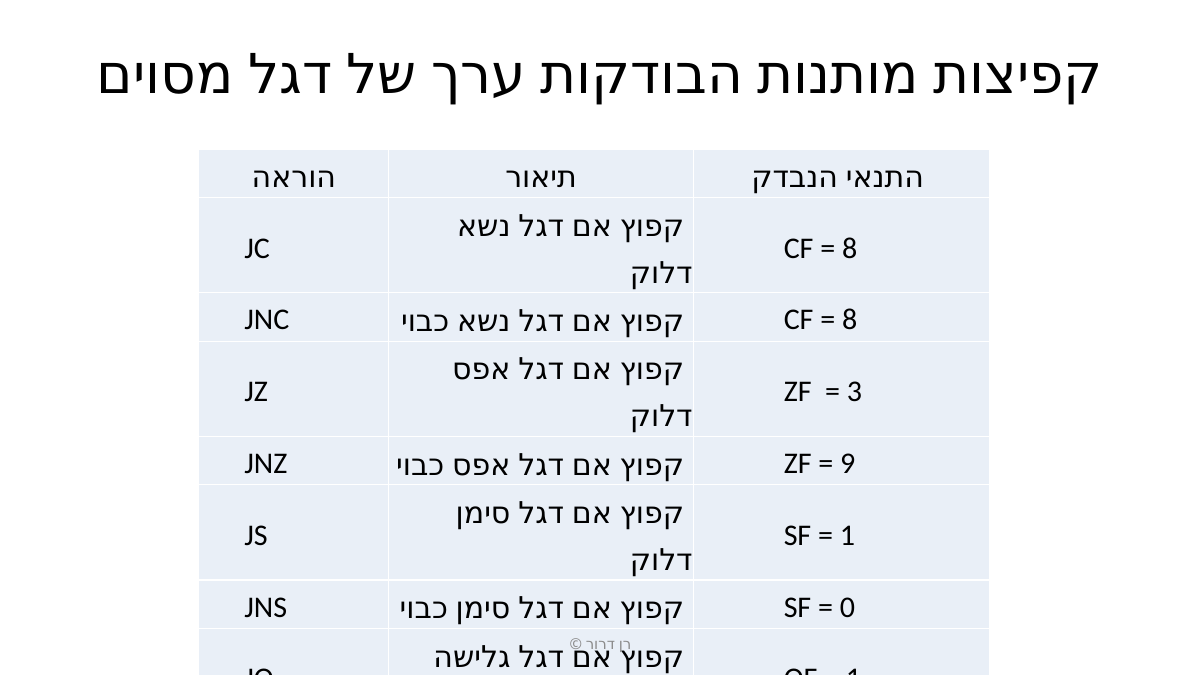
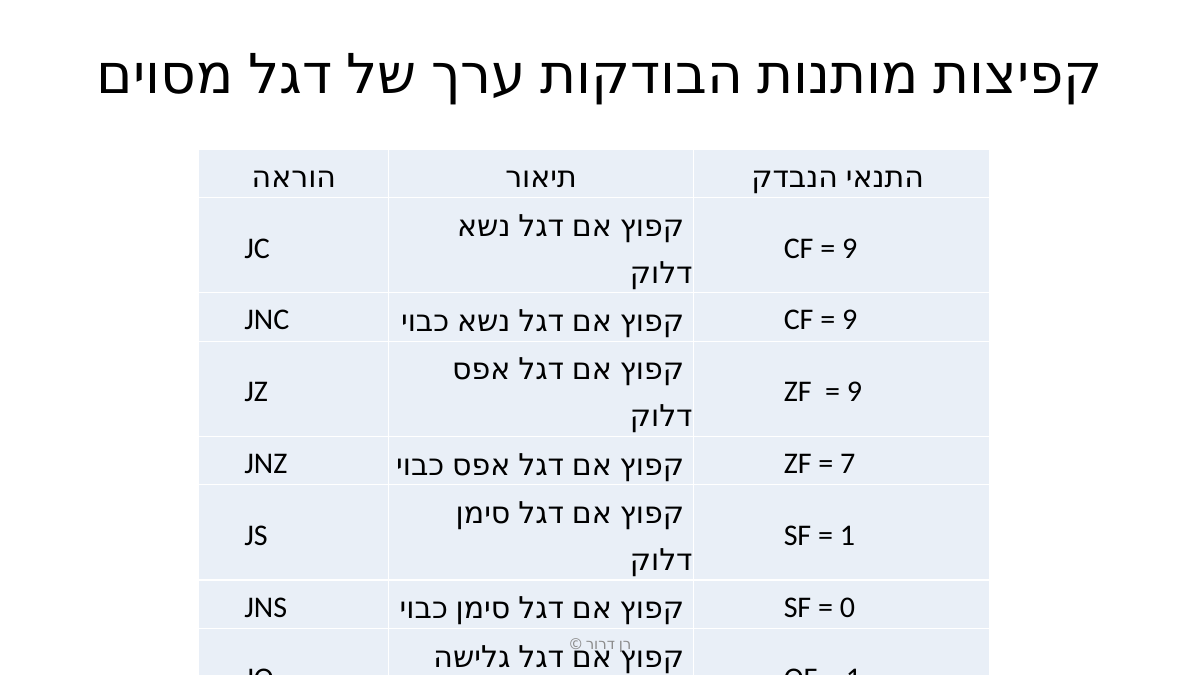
8: 8 -> 9 (850, 248)
8: 8 -> 9 (850, 320)
3: 3 -> 9 (854, 392)
9: 9 -> 7 (848, 464)
